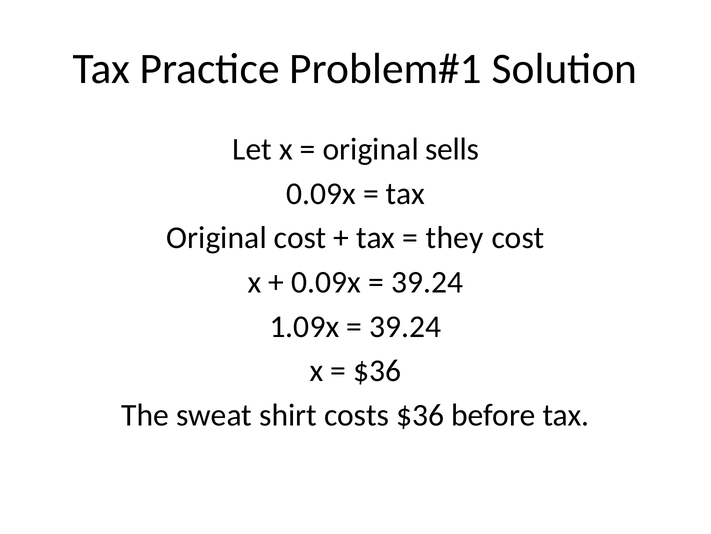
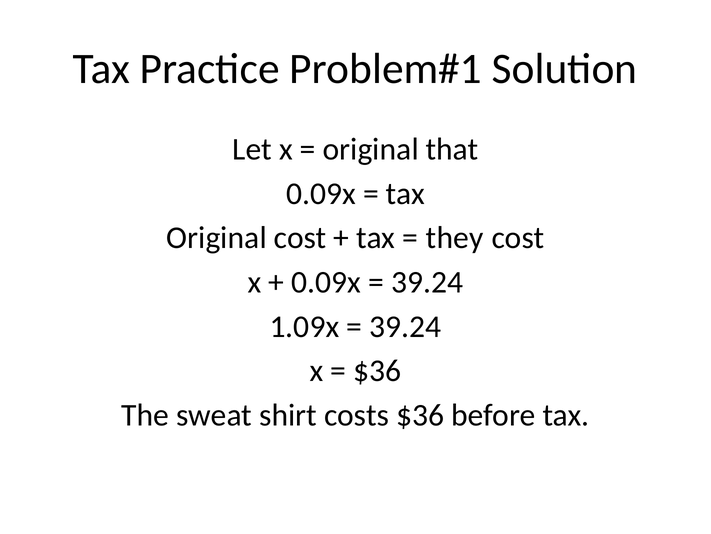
sells: sells -> that (452, 149)
